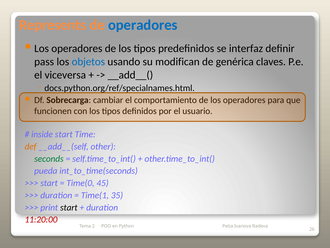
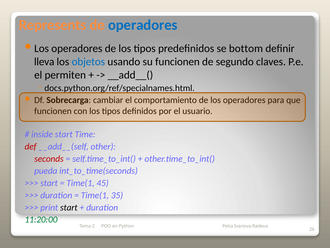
interfaz: interfaz -> bottom (246, 48)
pass: pass -> lleva (44, 62)
su modifican: modifican -> funcionen (177, 62)
genérica: genérica -> segundo (235, 62)
viceversa: viceversa -> permiten (65, 75)
def colour: orange -> red (31, 146)
seconds colour: green -> red (49, 158)
Time(0: Time(0 -> Time(1 (80, 183)
11:20:00 colour: red -> green (41, 219)
